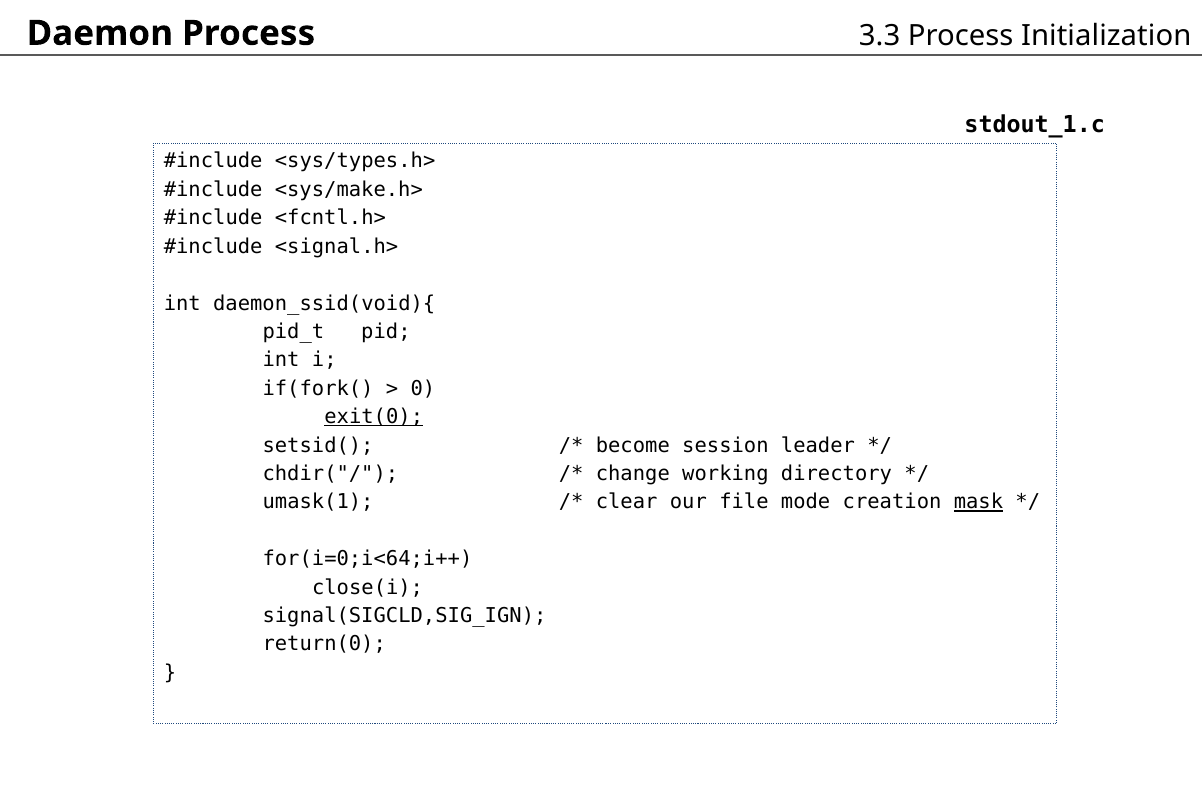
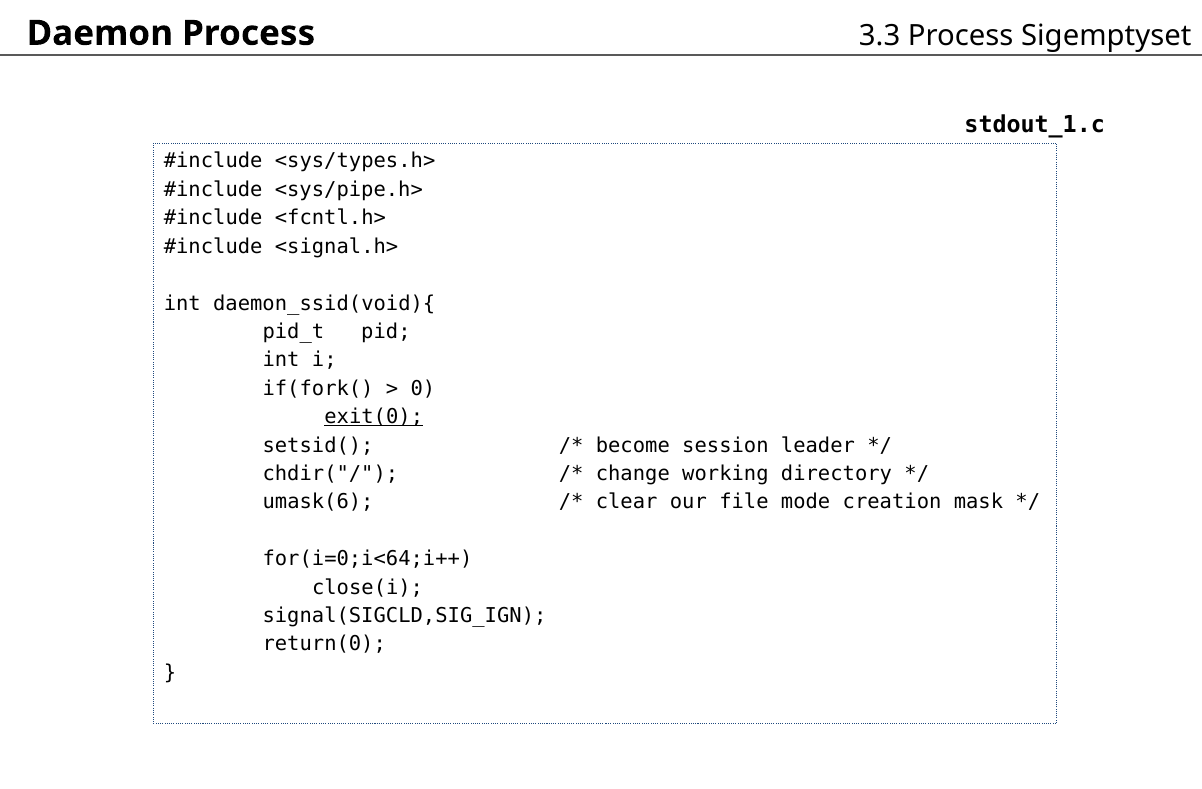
Initialization: Initialization -> Sigemptyset (1106, 35)
<sys/make.h>: <sys/make.h> -> <sys/pipe.h> (349, 190)
umask(1: umask(1 -> umask(6 (318, 503)
mask underline: present -> none (978, 503)
